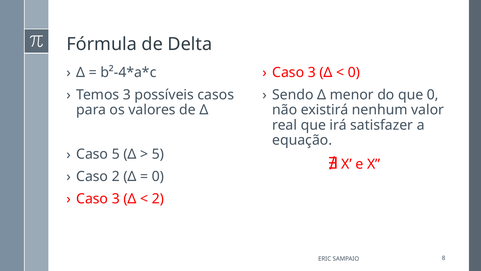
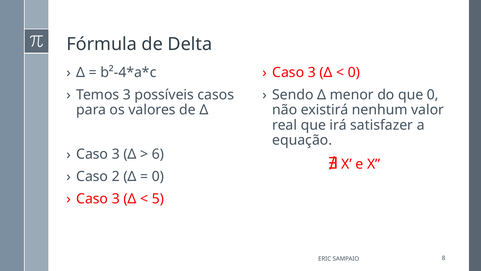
5: 5 -> 3 (116, 154)
5: 5 -> 6 (158, 154)
2: 2 -> 5 (158, 198)
